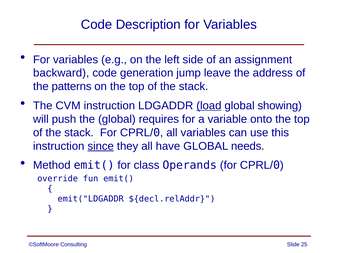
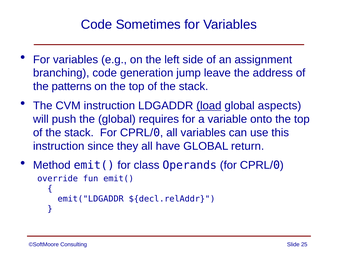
Description: Description -> Sometimes (148, 25)
backward: backward -> branching (61, 73)
showing: showing -> aspects (280, 106)
since underline: present -> none (101, 146)
needs: needs -> return (248, 146)
